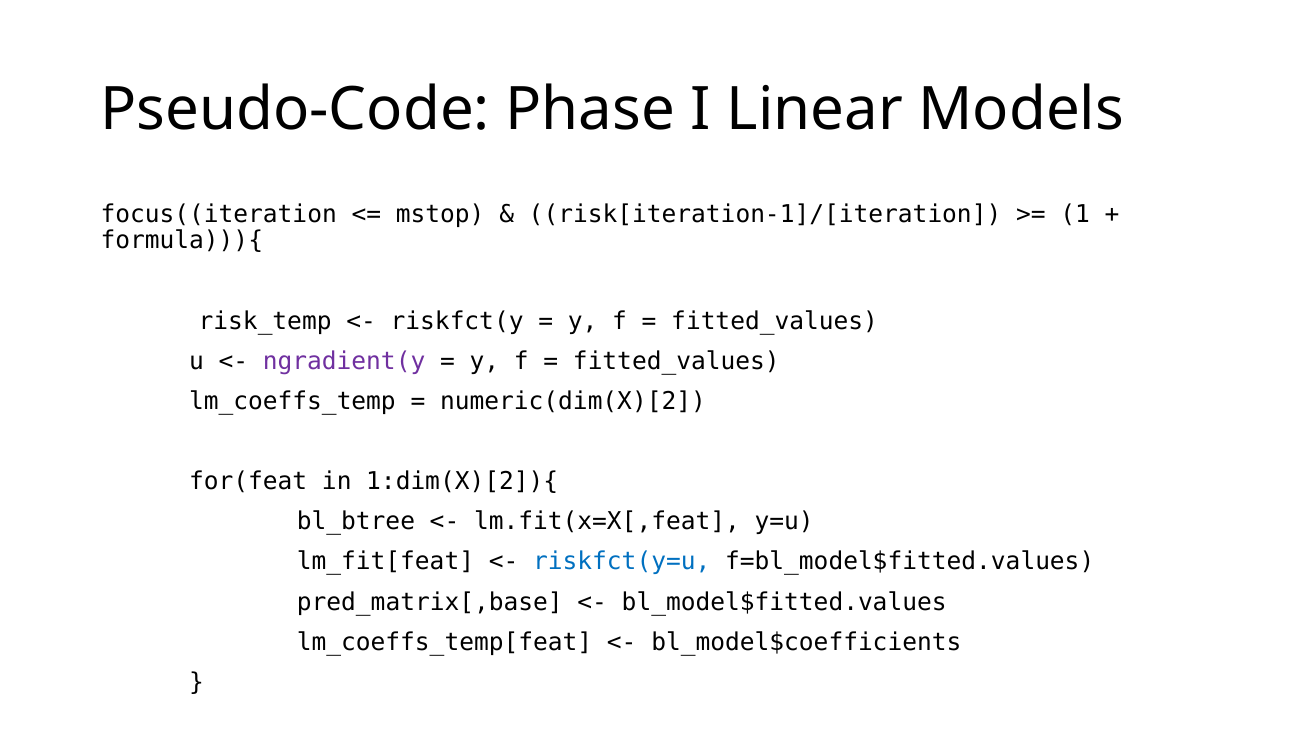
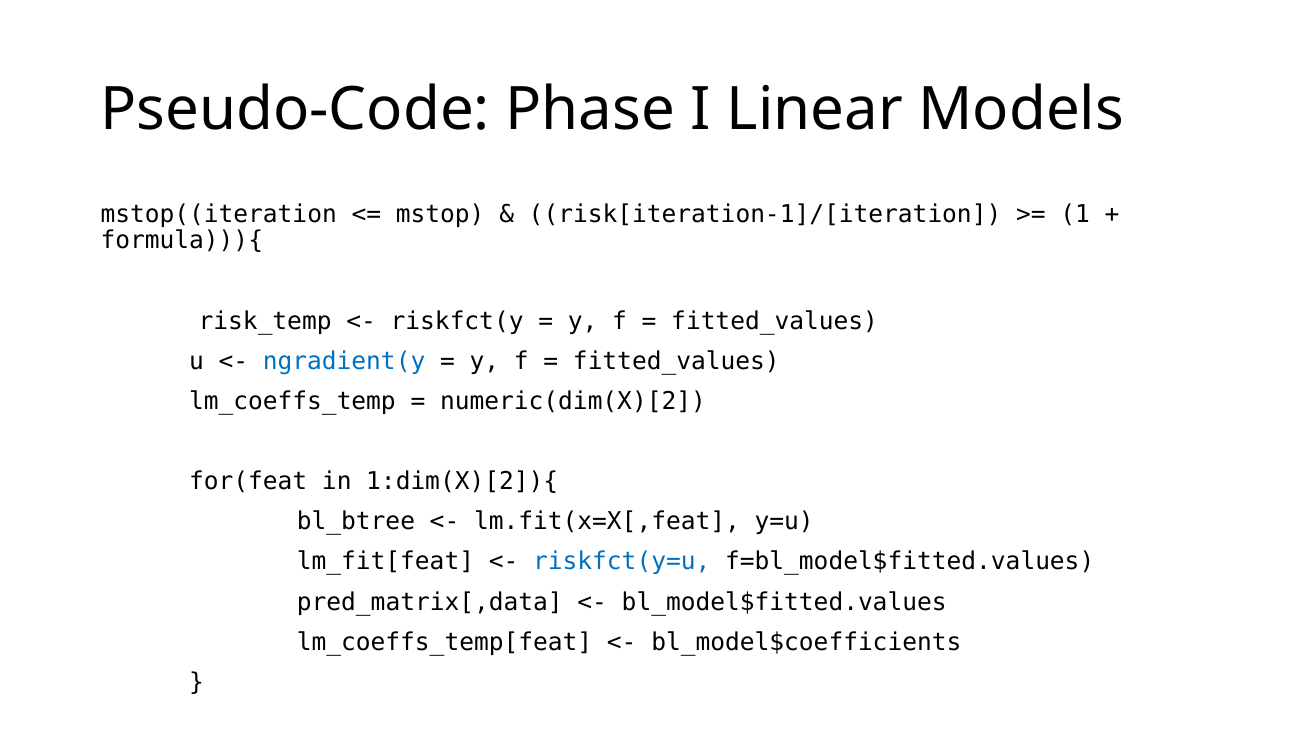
focus((iteration: focus((iteration -> mstop((iteration (219, 214)
ngradient(y colour: purple -> blue (344, 361)
pred_matrix[,base: pred_matrix[,base -> pred_matrix[,data (430, 602)
